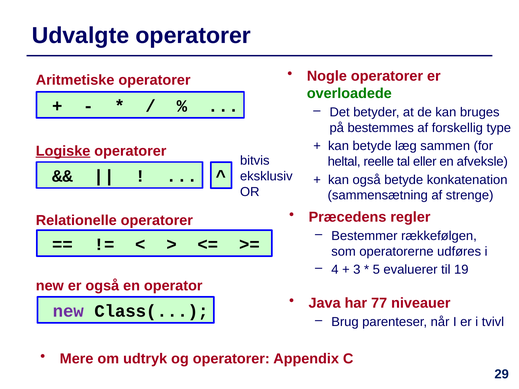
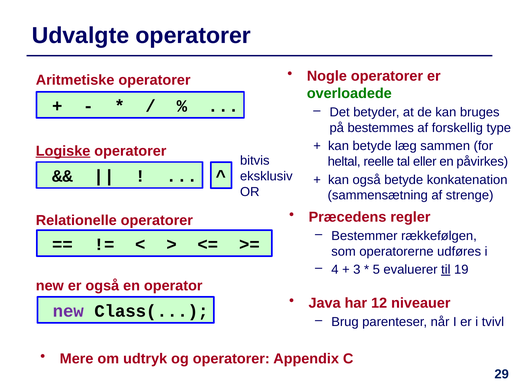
afveksle: afveksle -> påvirkes (482, 162)
til underline: none -> present (446, 270)
77: 77 -> 12 (379, 303)
